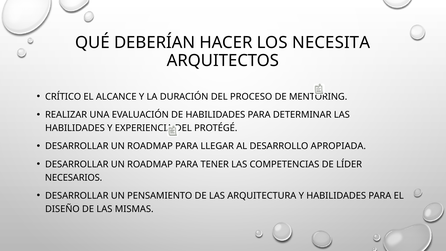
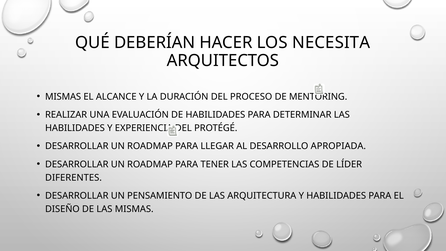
CRÍTICO: CRÍTICO -> MISMAS (63, 97)
NECESARIOS: NECESARIOS -> DIFERENTES (73, 178)
